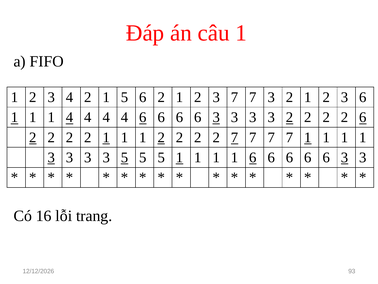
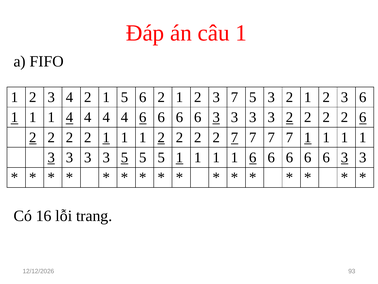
3 7 7: 7 -> 5 (253, 97)
